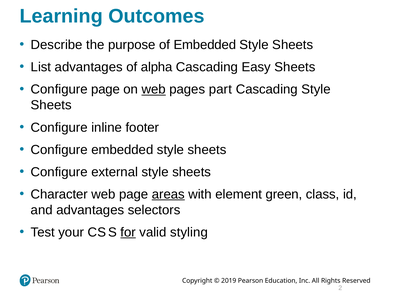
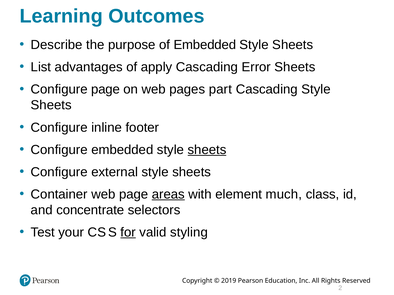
alpha: alpha -> apply (157, 67)
Easy: Easy -> Error (256, 67)
web underline: present -> none (154, 90)
sheets underline: none -> present (207, 150)
Character: Character -> Container (59, 195)
green: green -> much (284, 195)
and advantages: advantages -> concentrate (90, 210)
